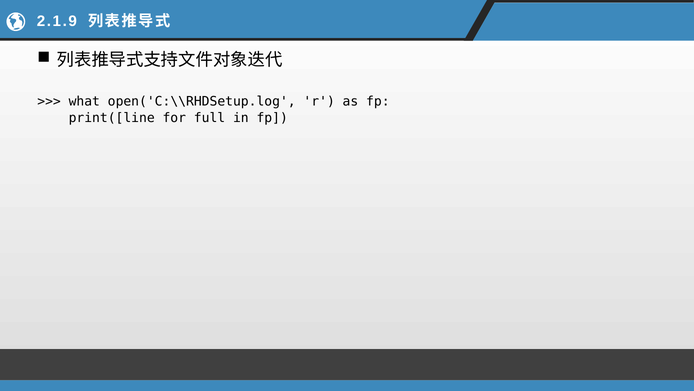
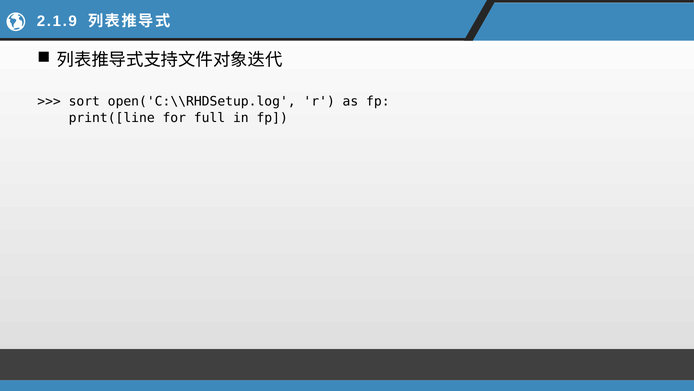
what: what -> sort (84, 101)
